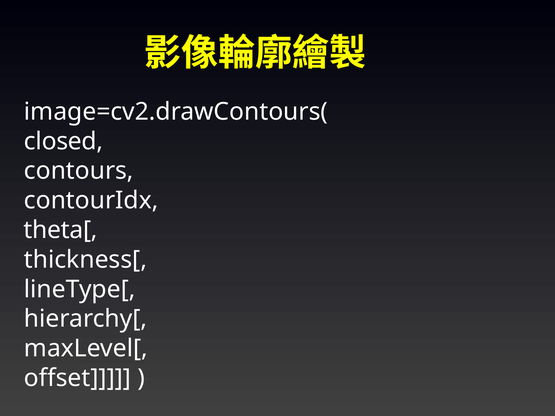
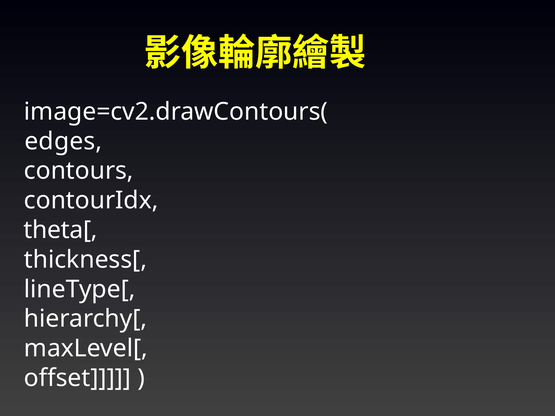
closed: closed -> edges (63, 141)
